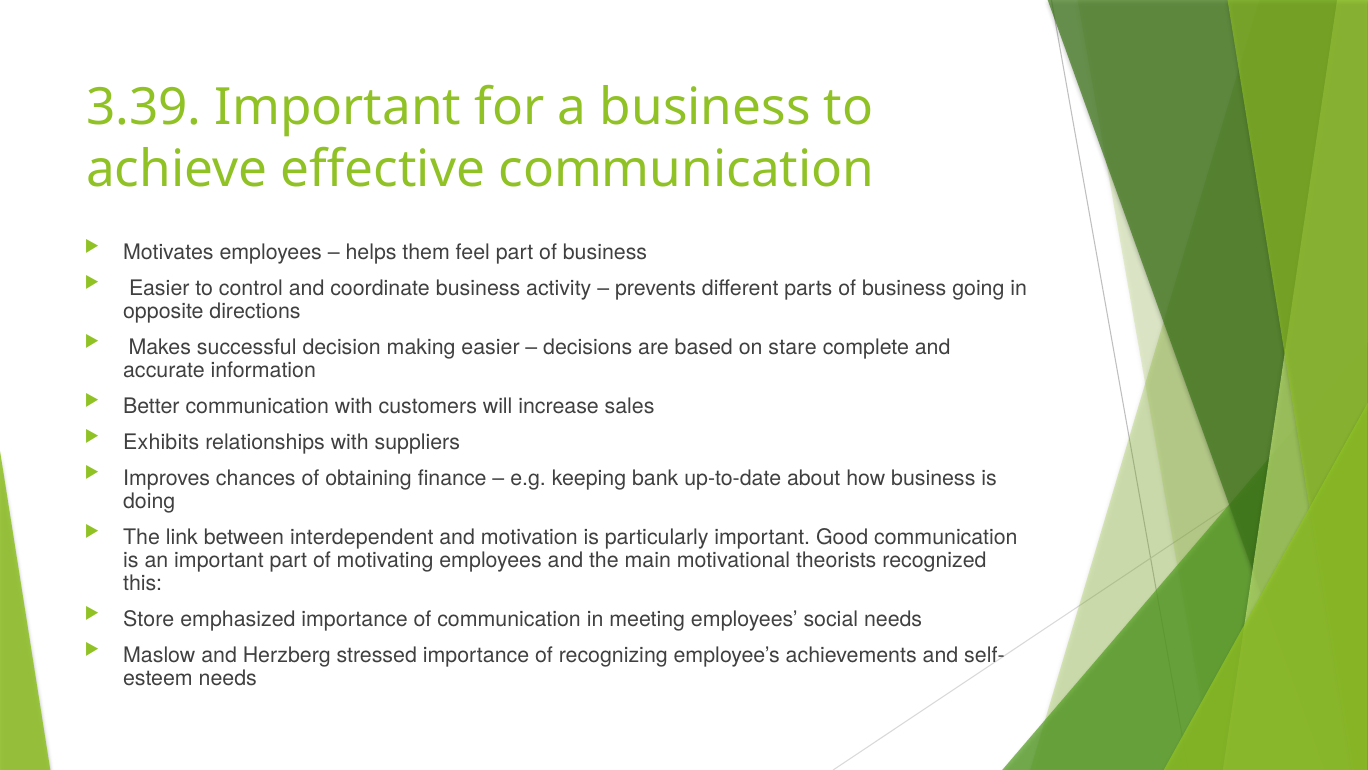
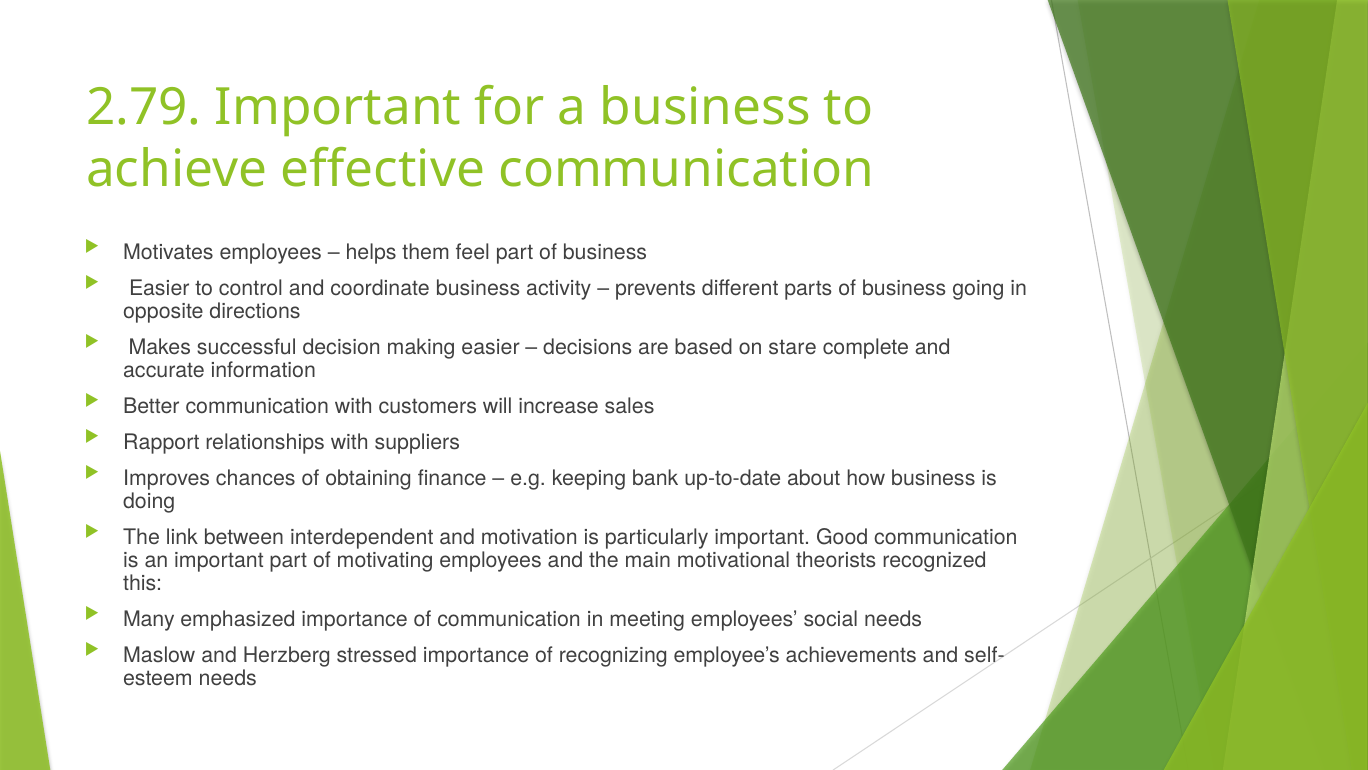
3.39: 3.39 -> 2.79 (144, 108)
Exhibits: Exhibits -> Rapport (161, 442)
Store: Store -> Many (149, 619)
